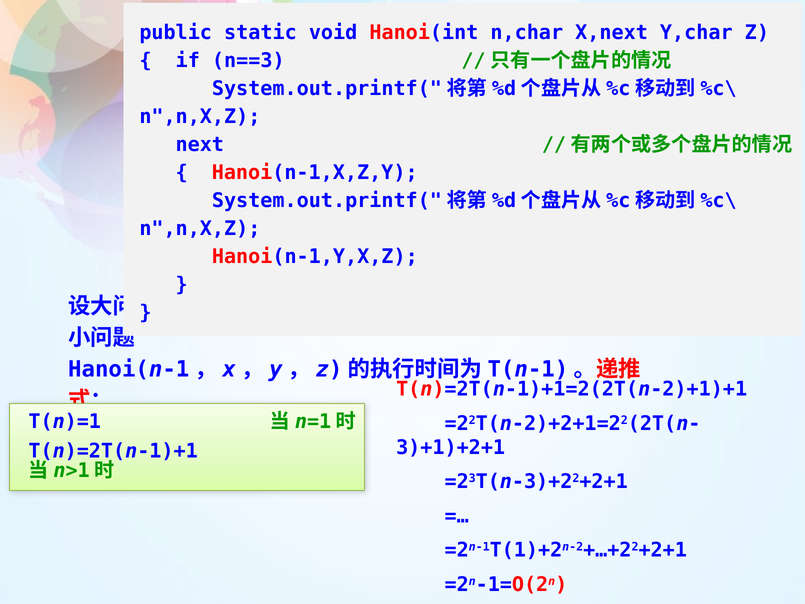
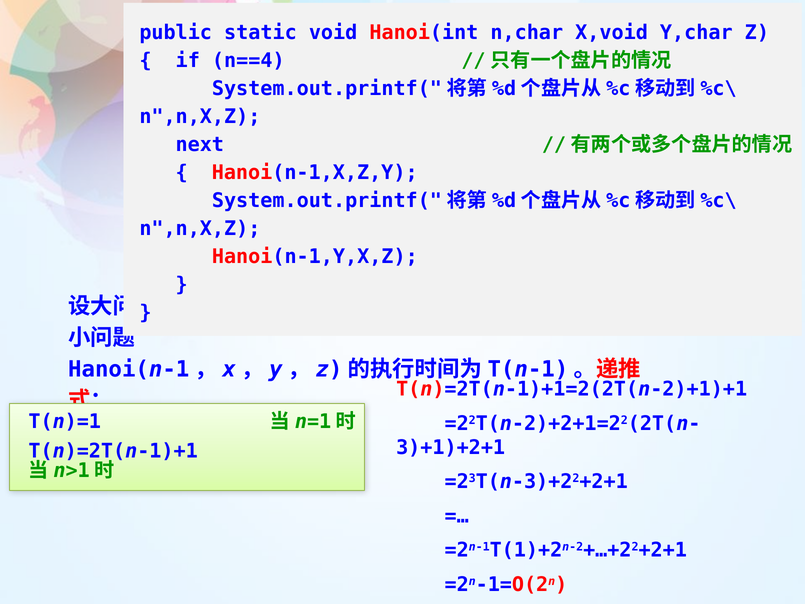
X,next: X,next -> X,void (612, 33)
n==3: n==3 -> n==4 (248, 61)
